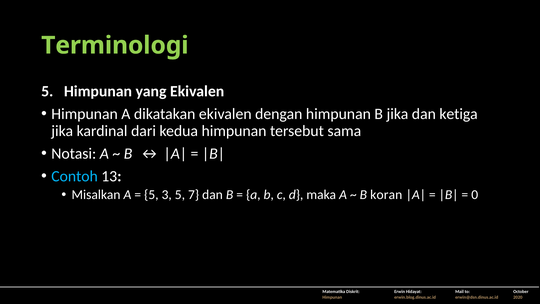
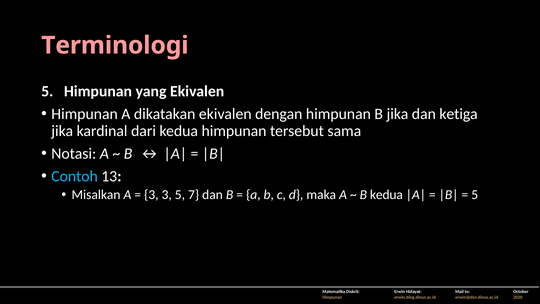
Terminologi colour: light green -> pink (115, 45)
5: 5 -> 3 (151, 195)
B koran: koran -> kedua (386, 195)
0: 0 -> 5 (475, 195)
